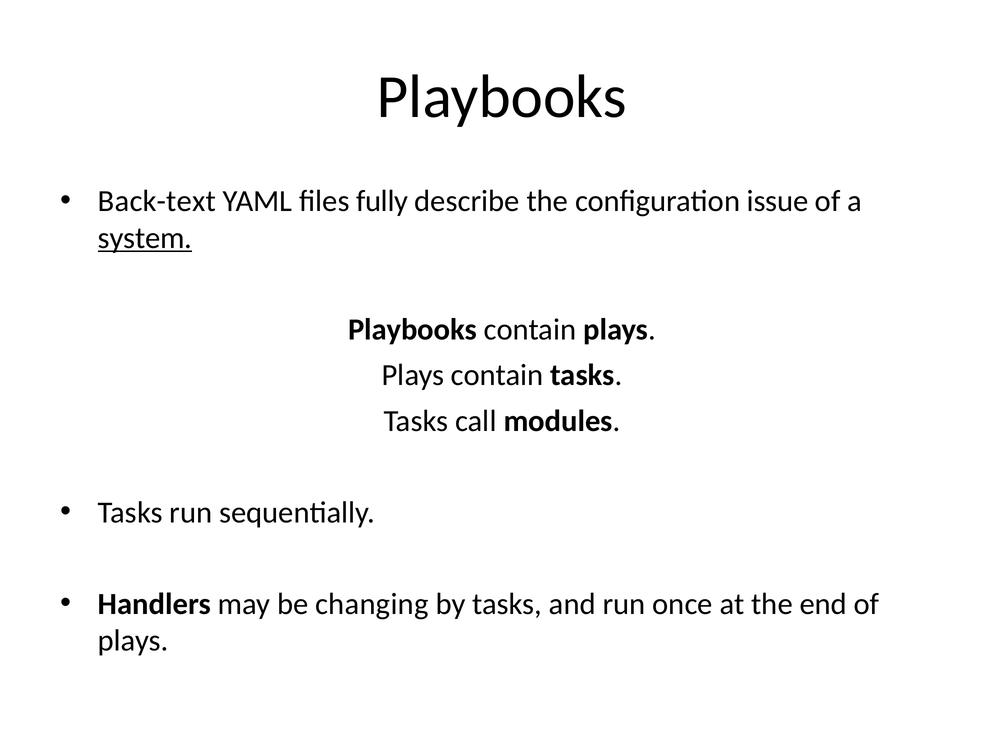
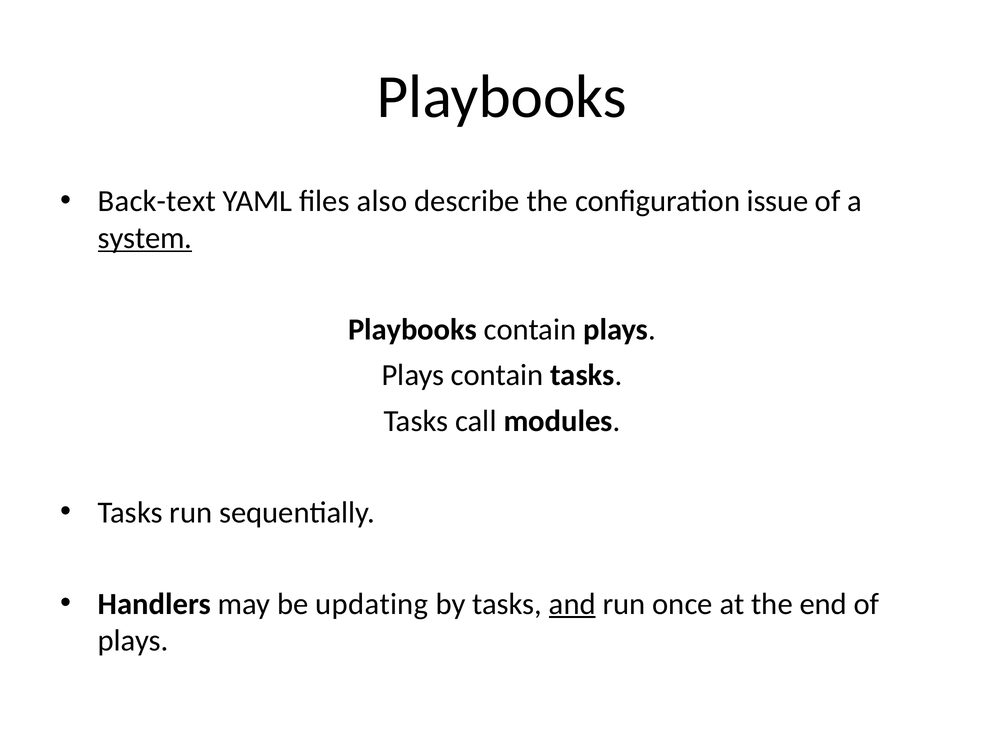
fully: fully -> also (382, 201)
changing: changing -> updating (372, 604)
and underline: none -> present (572, 604)
